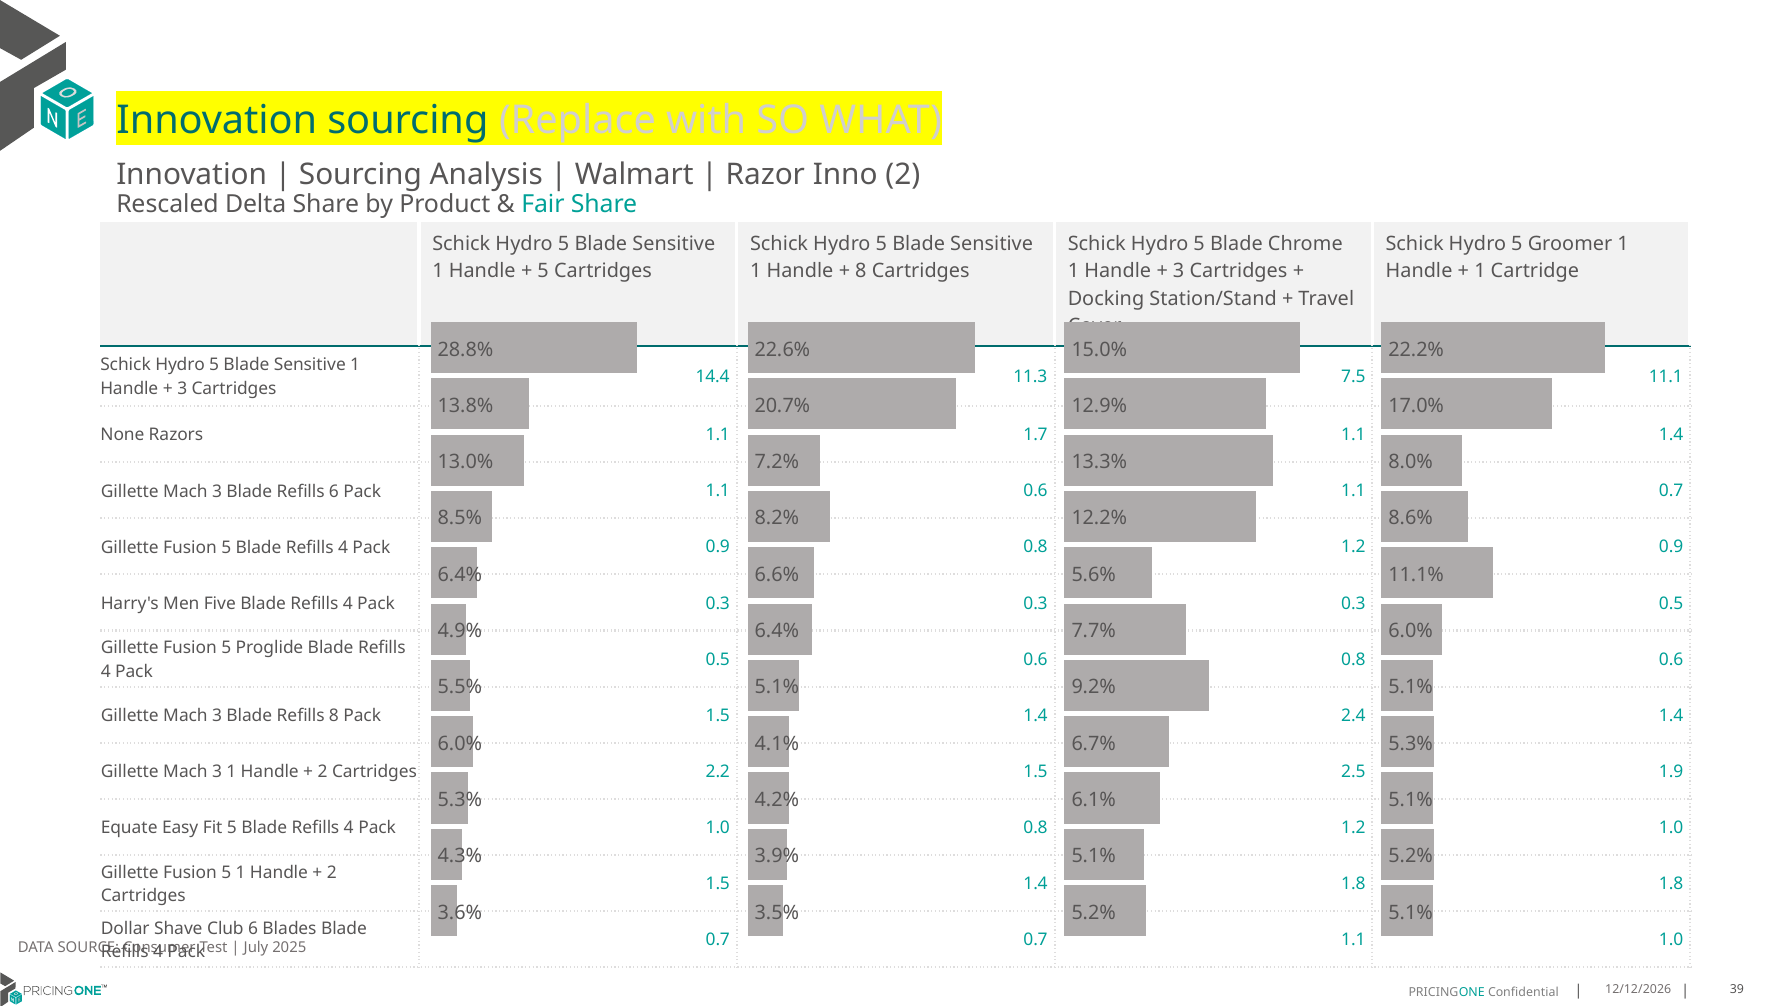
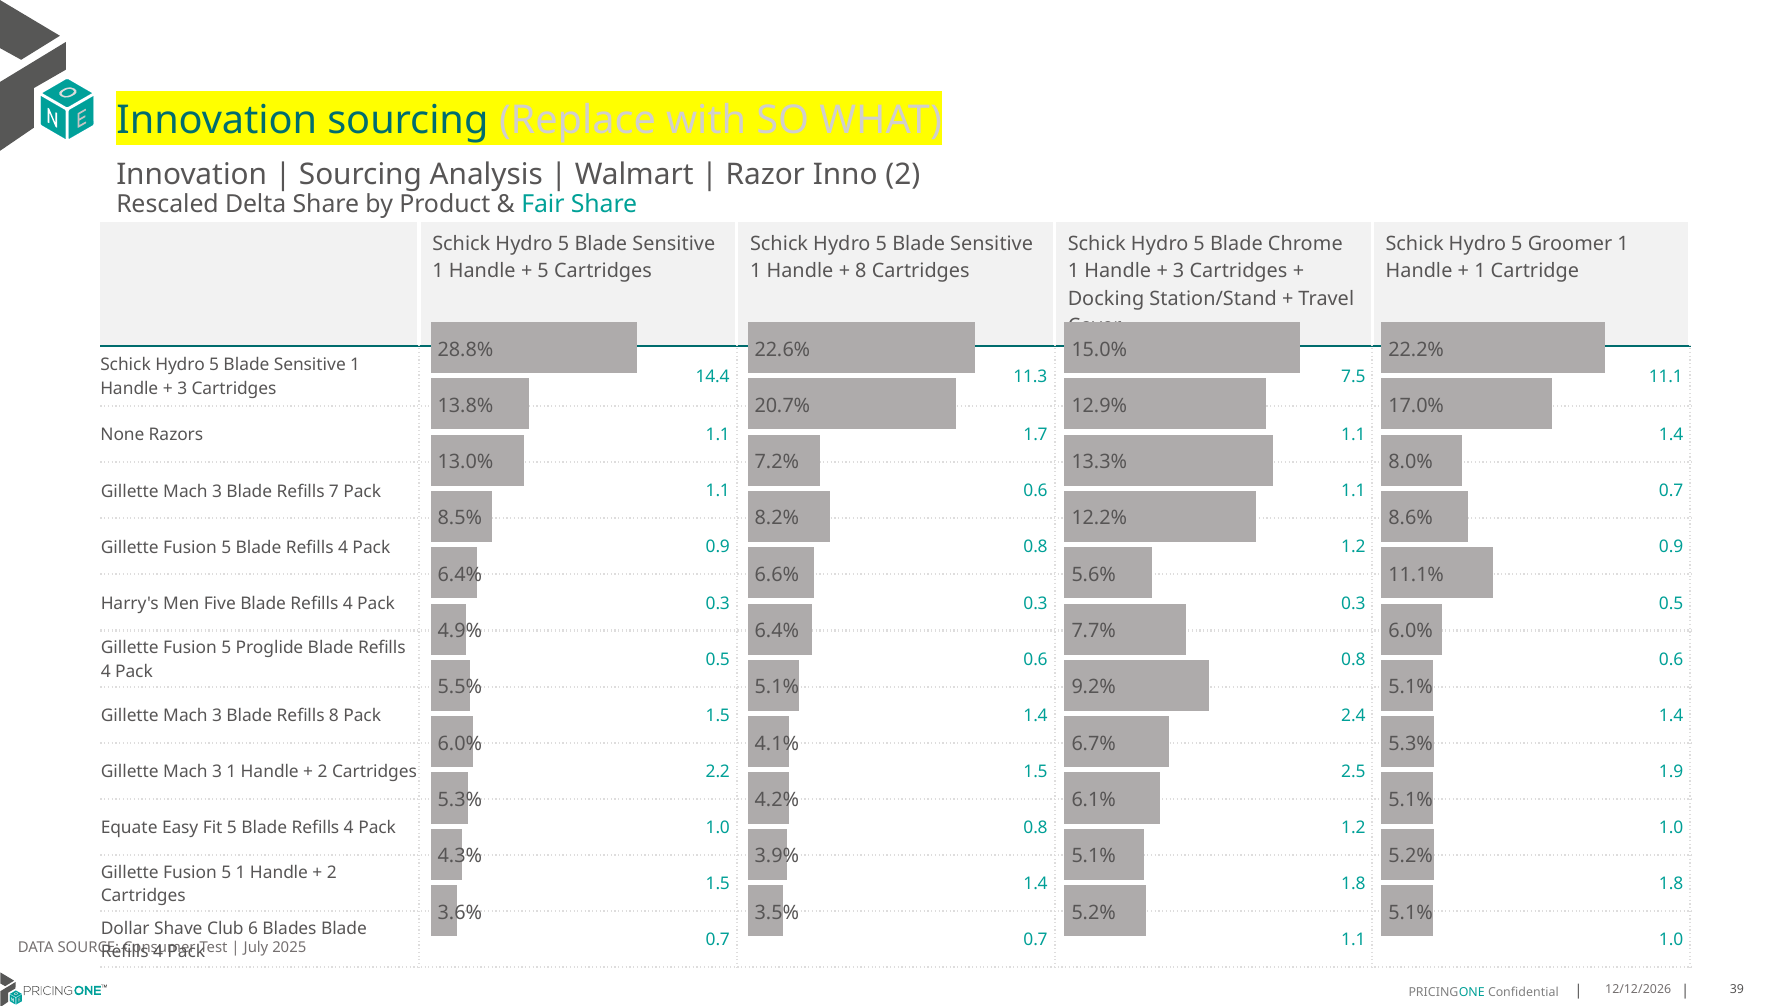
Refills 6: 6 -> 7 (334, 491)
